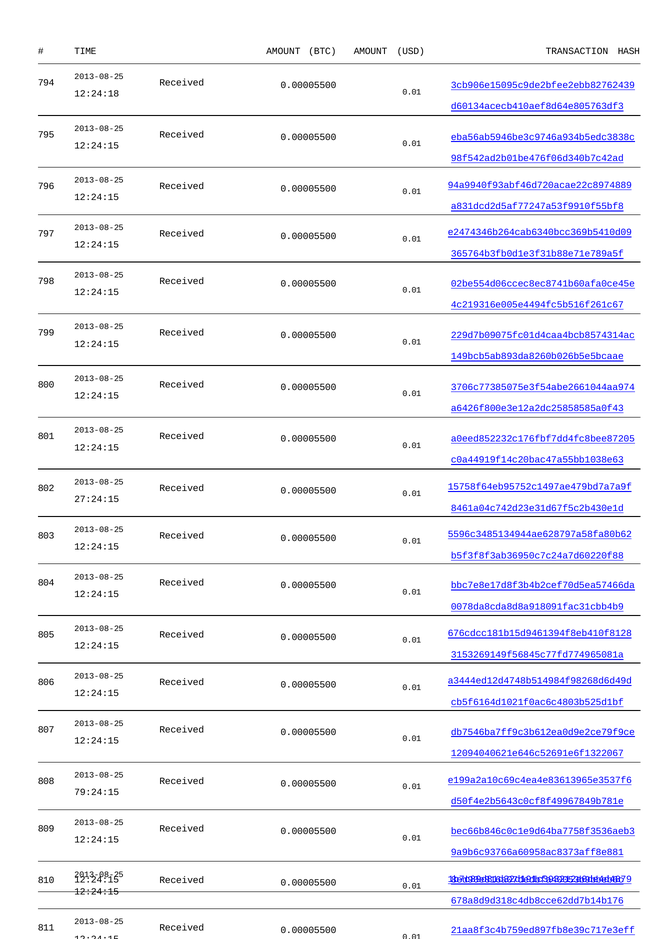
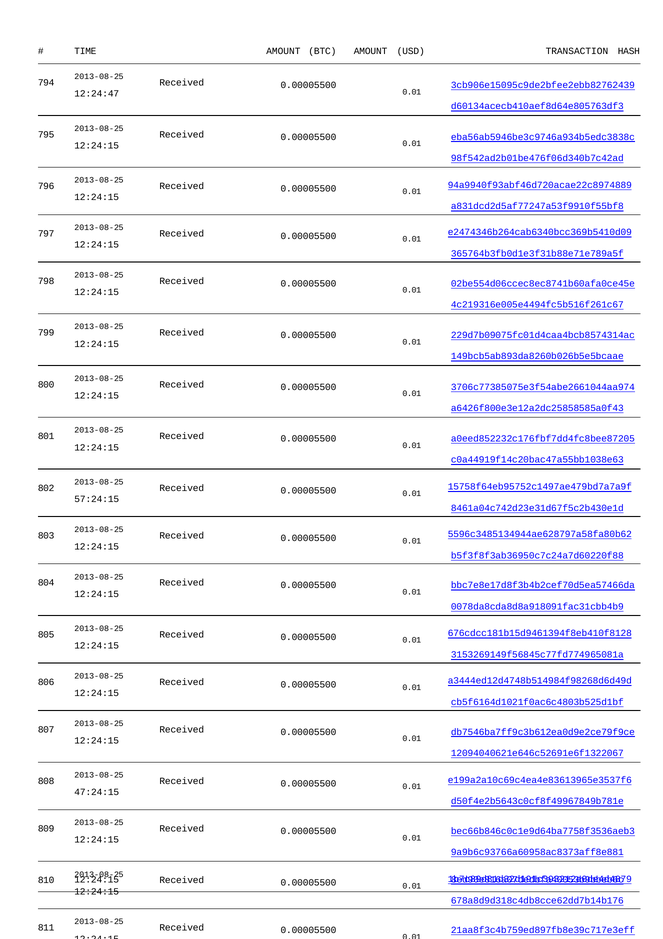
12:24:18: 12:24:18 -> 12:24:47 (97, 94)
27:24:15: 27:24:15 -> 57:24:15 (97, 499)
79:24:15: 79:24:15 -> 47:24:15 (97, 792)
